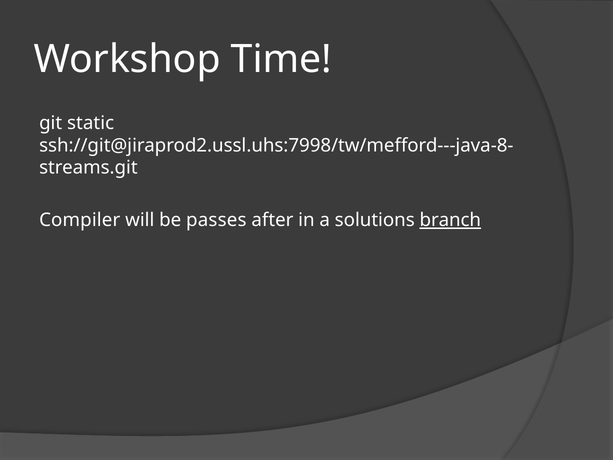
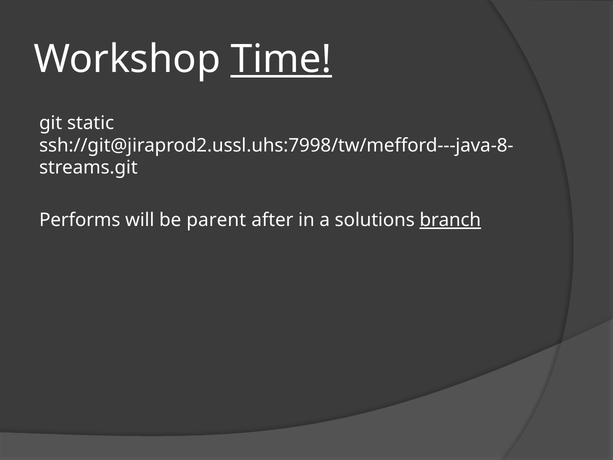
Time underline: none -> present (281, 59)
Compiler: Compiler -> Performs (80, 220)
passes: passes -> parent (216, 220)
